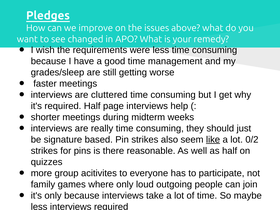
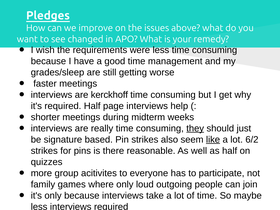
cluttered: cluttered -> kerckhoff (109, 95)
they underline: none -> present (195, 128)
0/2: 0/2 -> 6/2 (252, 140)
